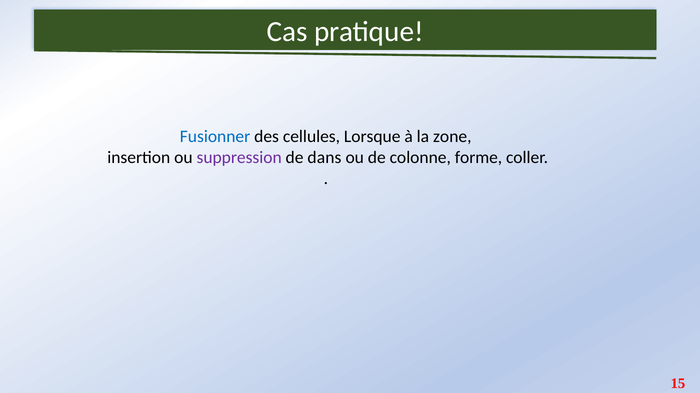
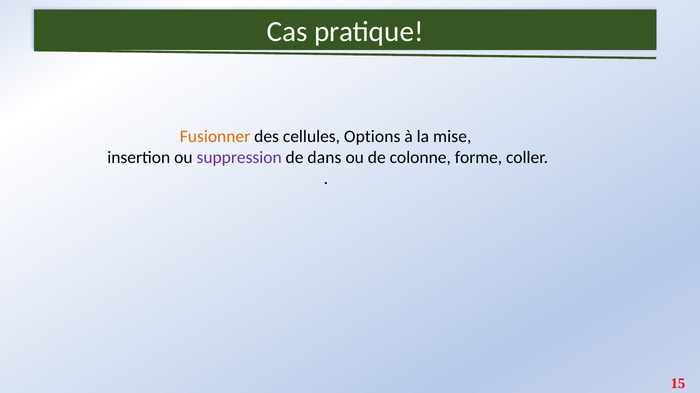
Fusionner colour: blue -> orange (215, 137)
Lorsque: Lorsque -> Options (372, 137)
zone: zone -> mise (452, 137)
